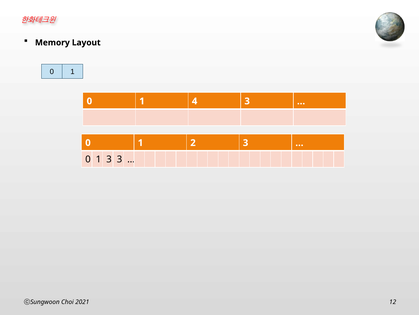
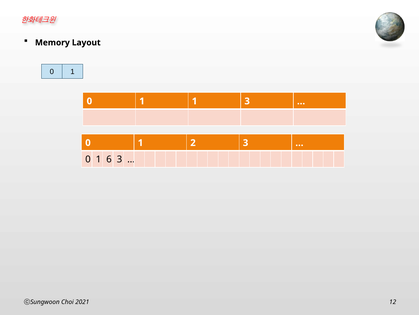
1 4: 4 -> 1 (195, 101)
1 3: 3 -> 6 (109, 159)
